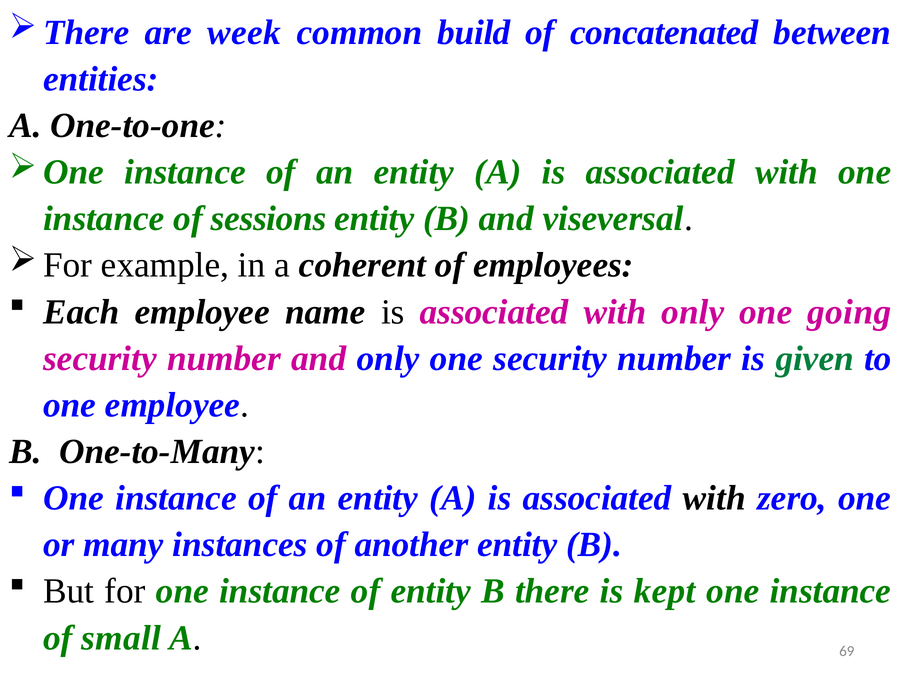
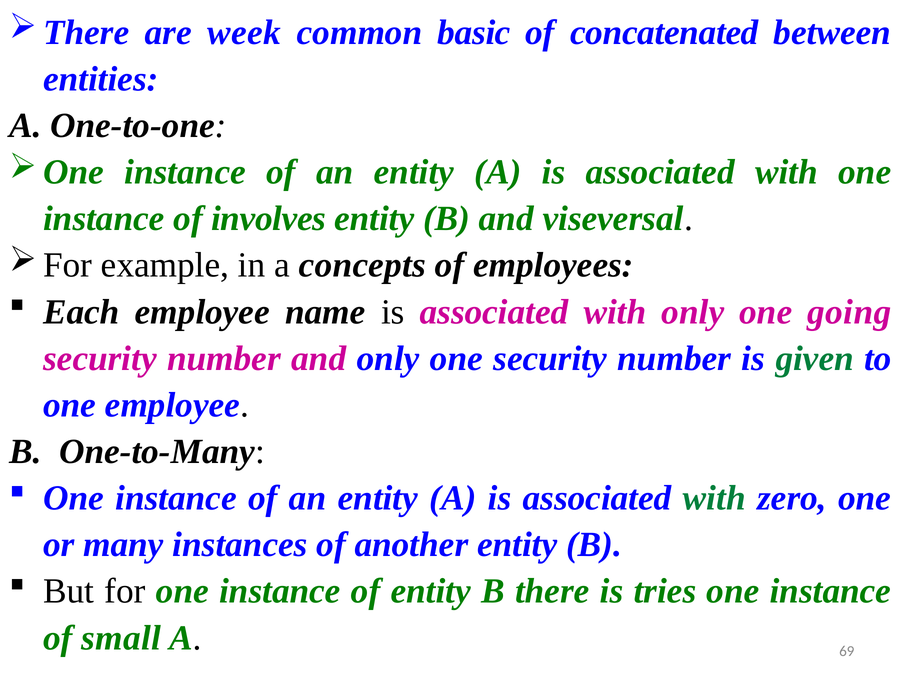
build: build -> basic (474, 32)
sessions: sessions -> involves (269, 219)
coherent: coherent -> concepts (362, 265)
with colour: black -> green (714, 498)
kept: kept -> tries (665, 591)
